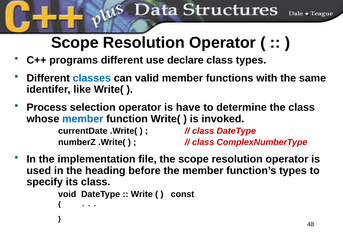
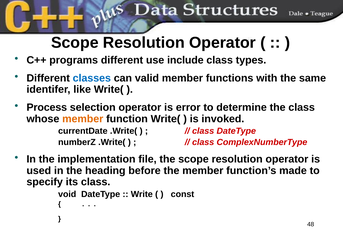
declare: declare -> include (185, 60)
have: have -> error (188, 108)
member colour: blue -> orange (83, 119)
function’s types: types -> made (293, 171)
